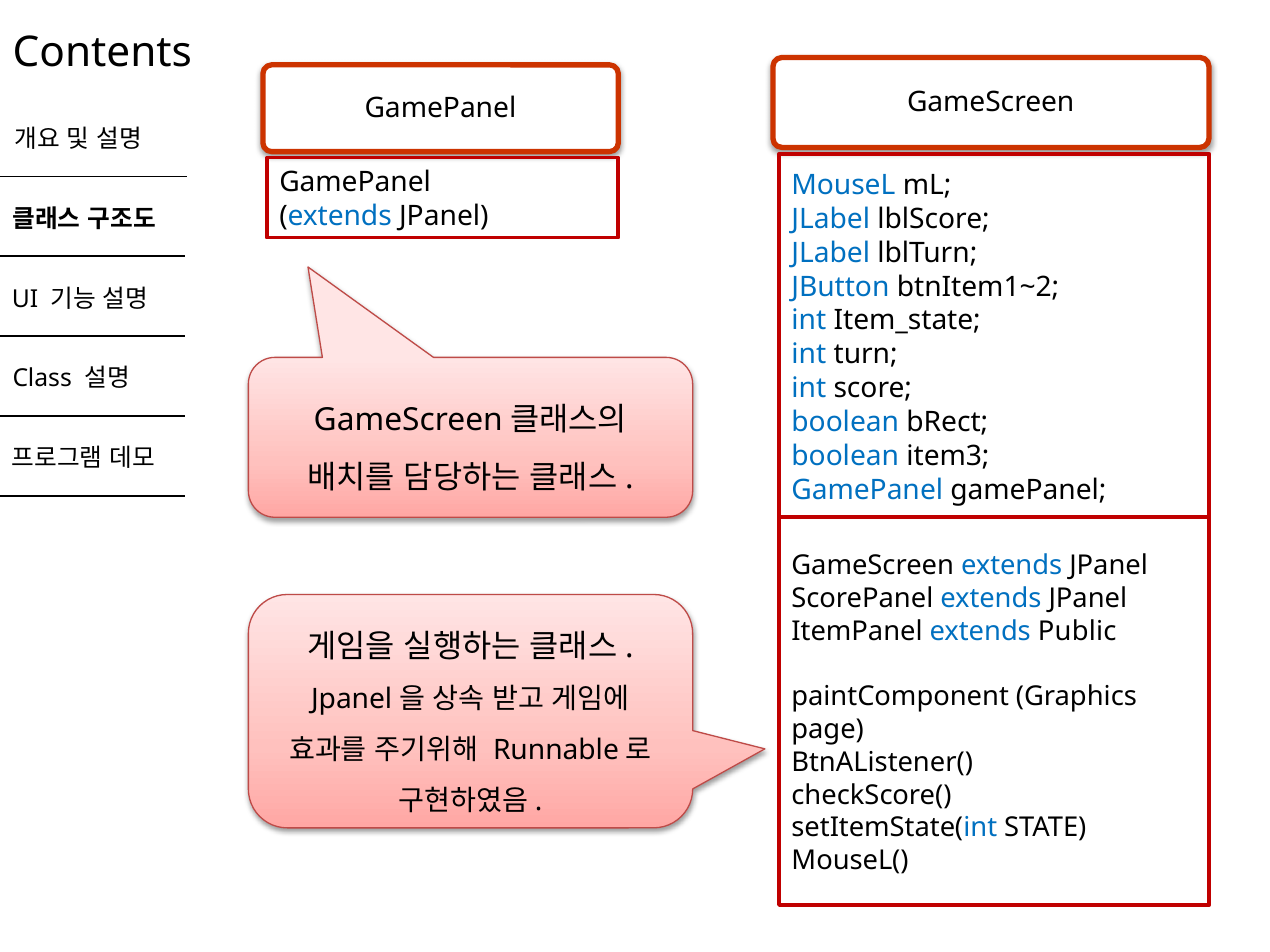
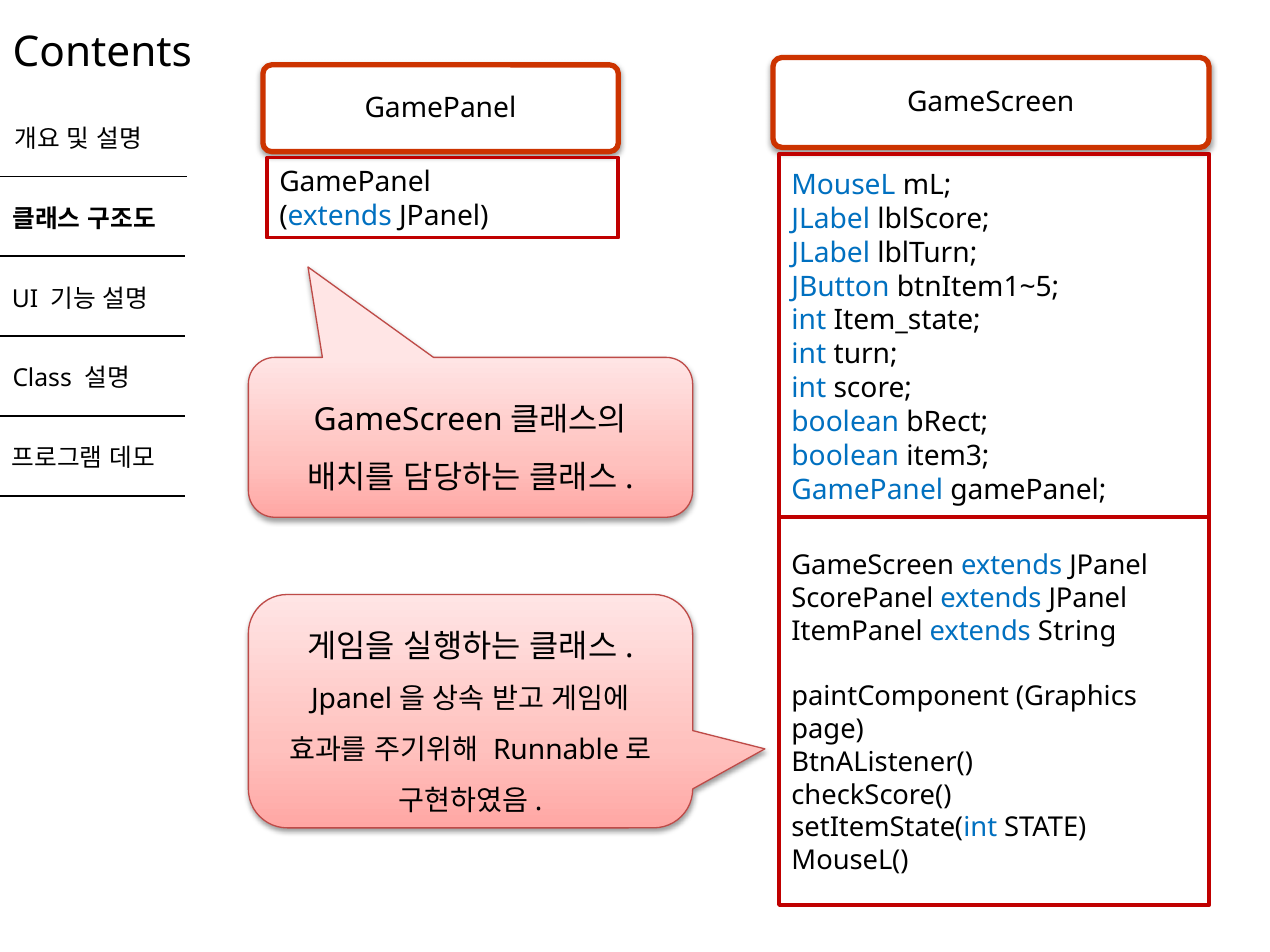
btnItem1~2: btnItem1~2 -> btnItem1~5 (978, 287)
Public: Public -> String (1077, 632)
